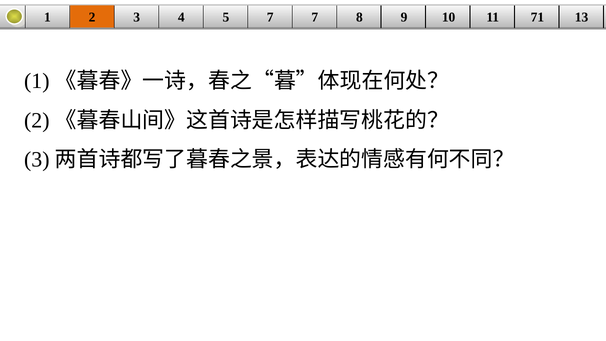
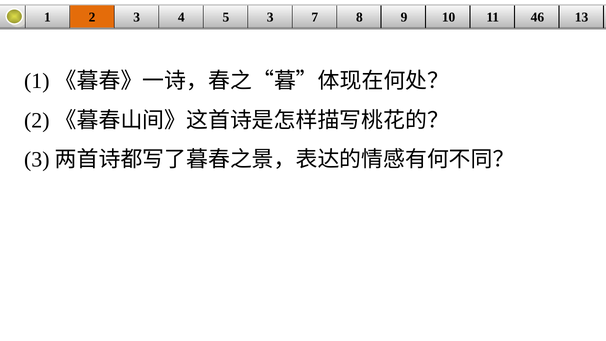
5 7: 7 -> 3 (270, 17)
71: 71 -> 46 (537, 17)
